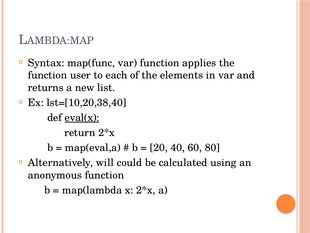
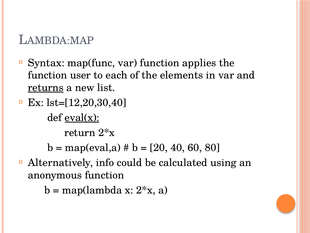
returns underline: none -> present (46, 88)
lst=[10,20,38,40: lst=[10,20,38,40 -> lst=[12,20,30,40 (86, 102)
will: will -> info (105, 162)
